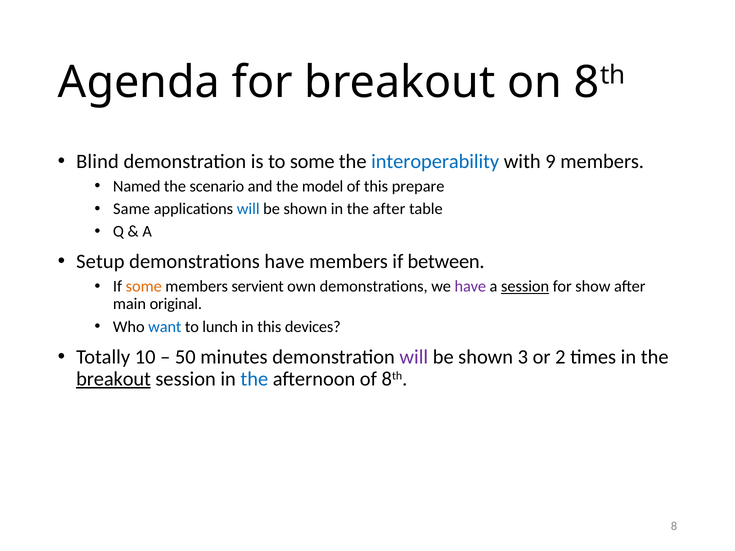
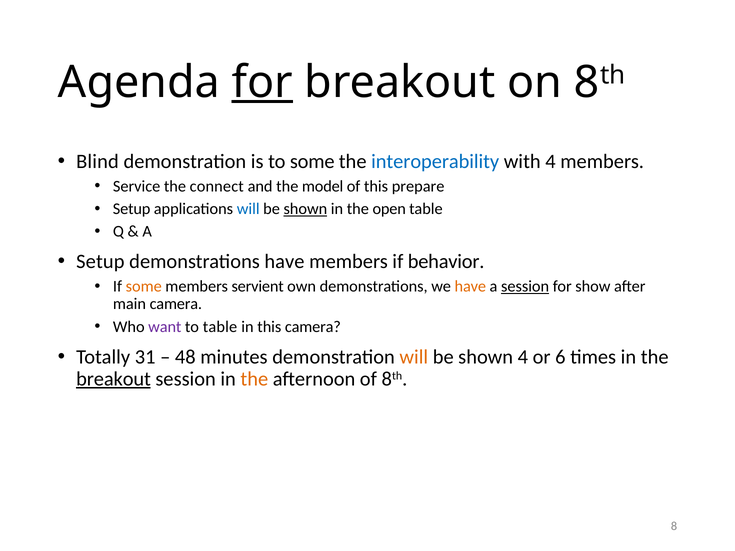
for underline: none -> present (262, 82)
with 9: 9 -> 4 (550, 161)
Named: Named -> Service (137, 186)
scenario: scenario -> connect (217, 186)
Same: Same -> Setup (132, 209)
shown underline: none -> present (305, 209)
the after: after -> open (389, 209)
between: between -> behavior (446, 262)
have colour: purple -> orange (470, 287)
main original: original -> camera (176, 304)
want colour: blue -> purple (165, 327)
to lunch: lunch -> table (220, 327)
this devices: devices -> camera (313, 327)
10: 10 -> 31 (145, 357)
50: 50 -> 48 (185, 357)
will colour: purple -> orange (414, 357)
shown 3: 3 -> 4 (523, 357)
2: 2 -> 6 (560, 357)
the colour: blue -> orange (254, 379)
